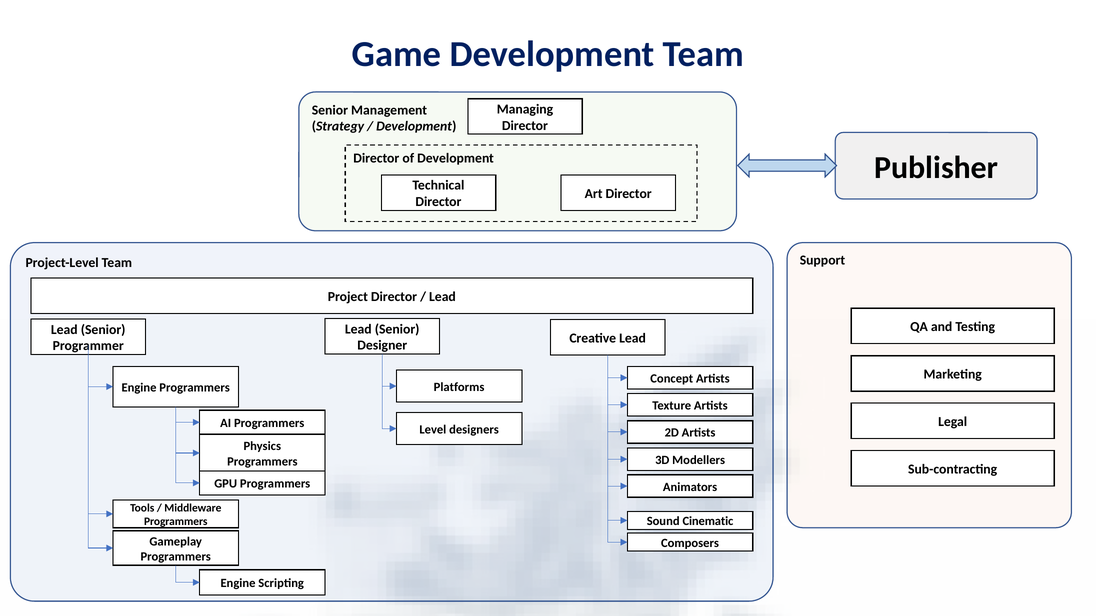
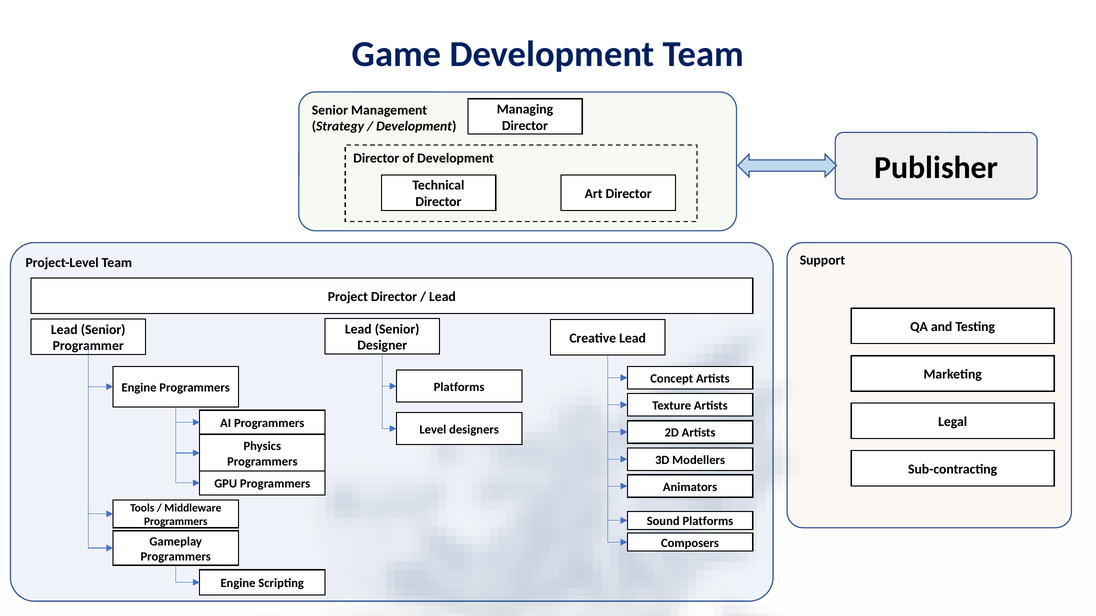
Sound Cinematic: Cinematic -> Platforms (708, 522)
